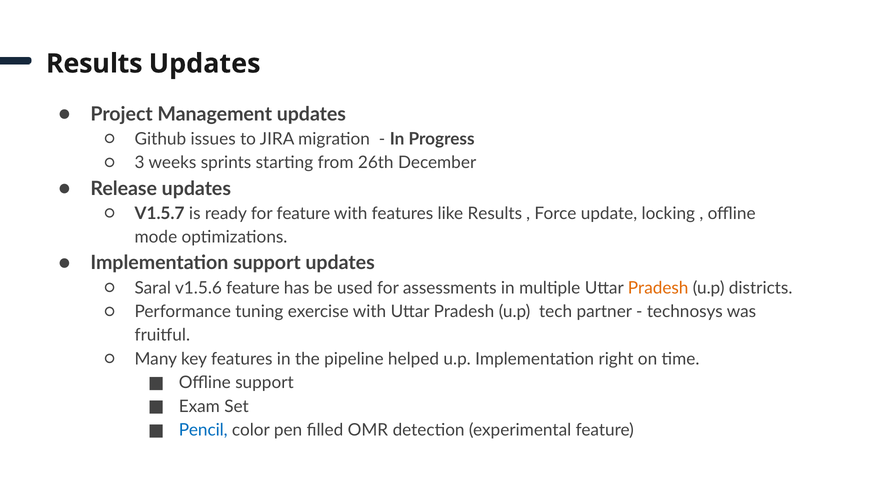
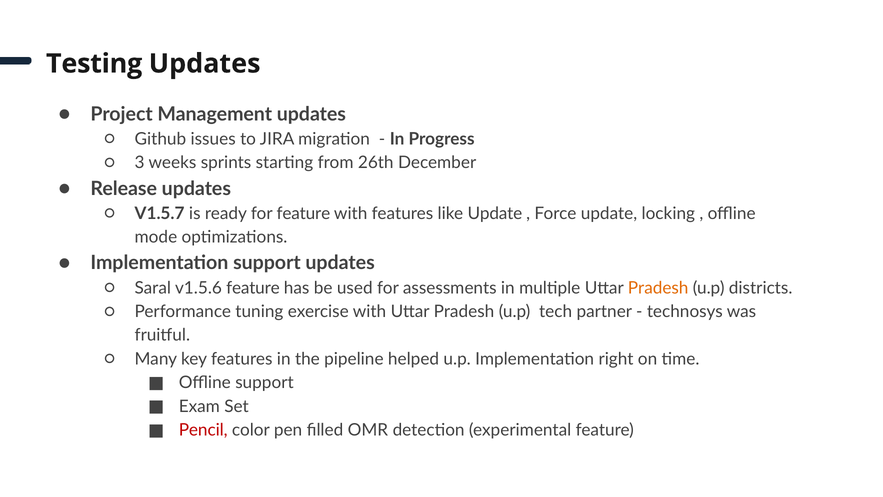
Results: Results -> Testing (94, 64)
like Results: Results -> Update (495, 213)
Pencil colour: blue -> red (203, 430)
